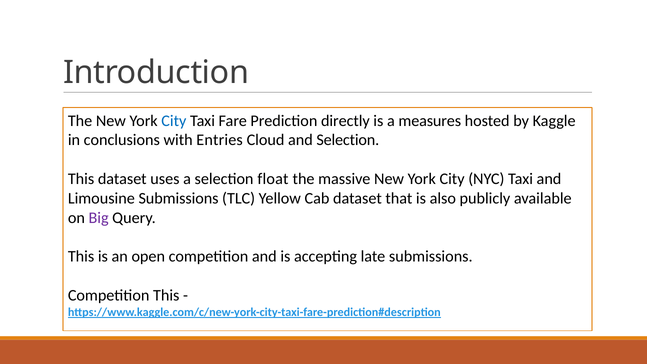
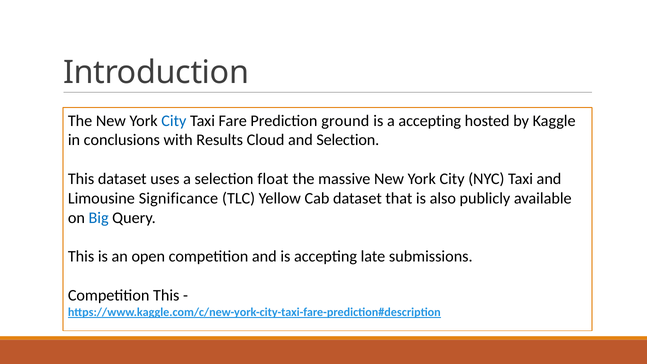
directly: directly -> ground (345, 121)
a measures: measures -> accepting (430, 121)
Entries: Entries -> Results (220, 140)
Limousine Submissions: Submissions -> Significance (178, 198)
Big colour: purple -> blue (99, 218)
